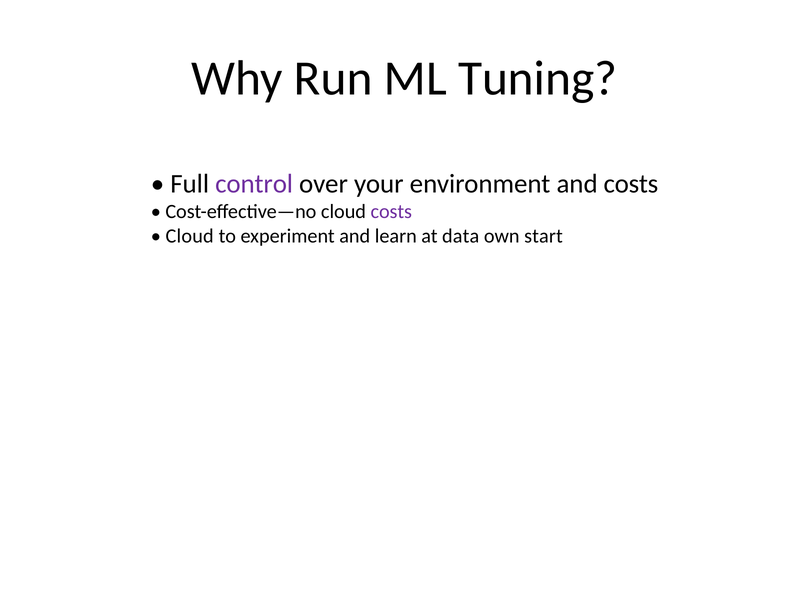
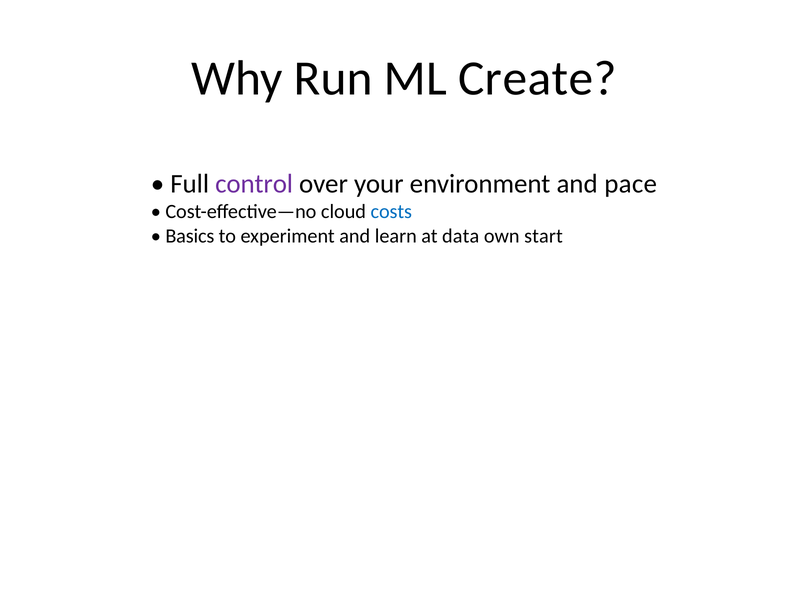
Tuning: Tuning -> Create (537, 78)
and costs: costs -> pace (631, 184)
costs colour: purple -> blue (391, 212)
Cloud: Cloud -> Basics (190, 236)
